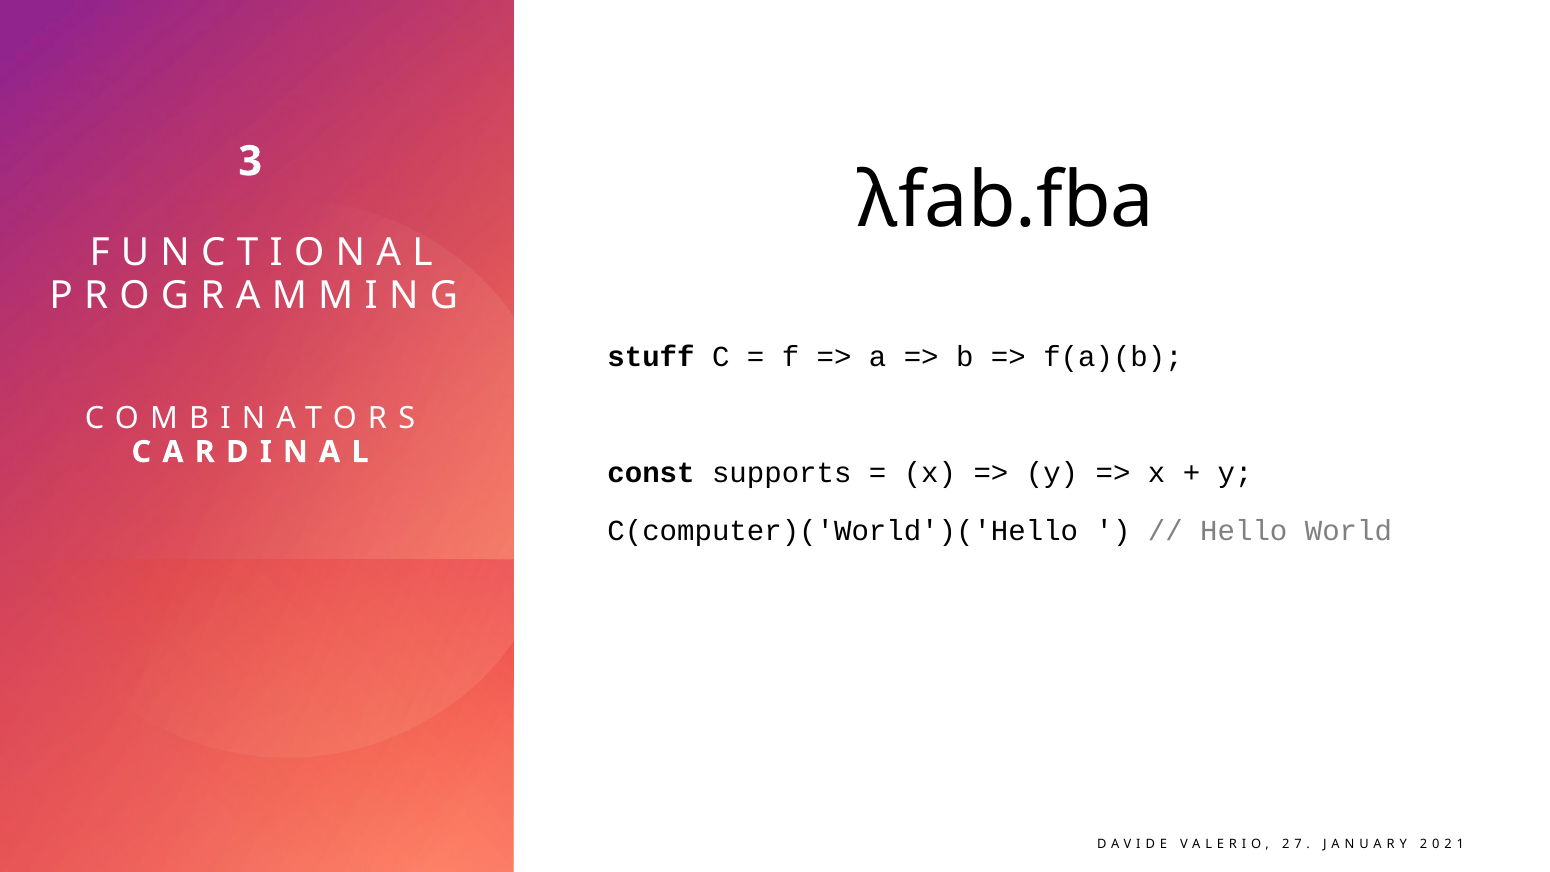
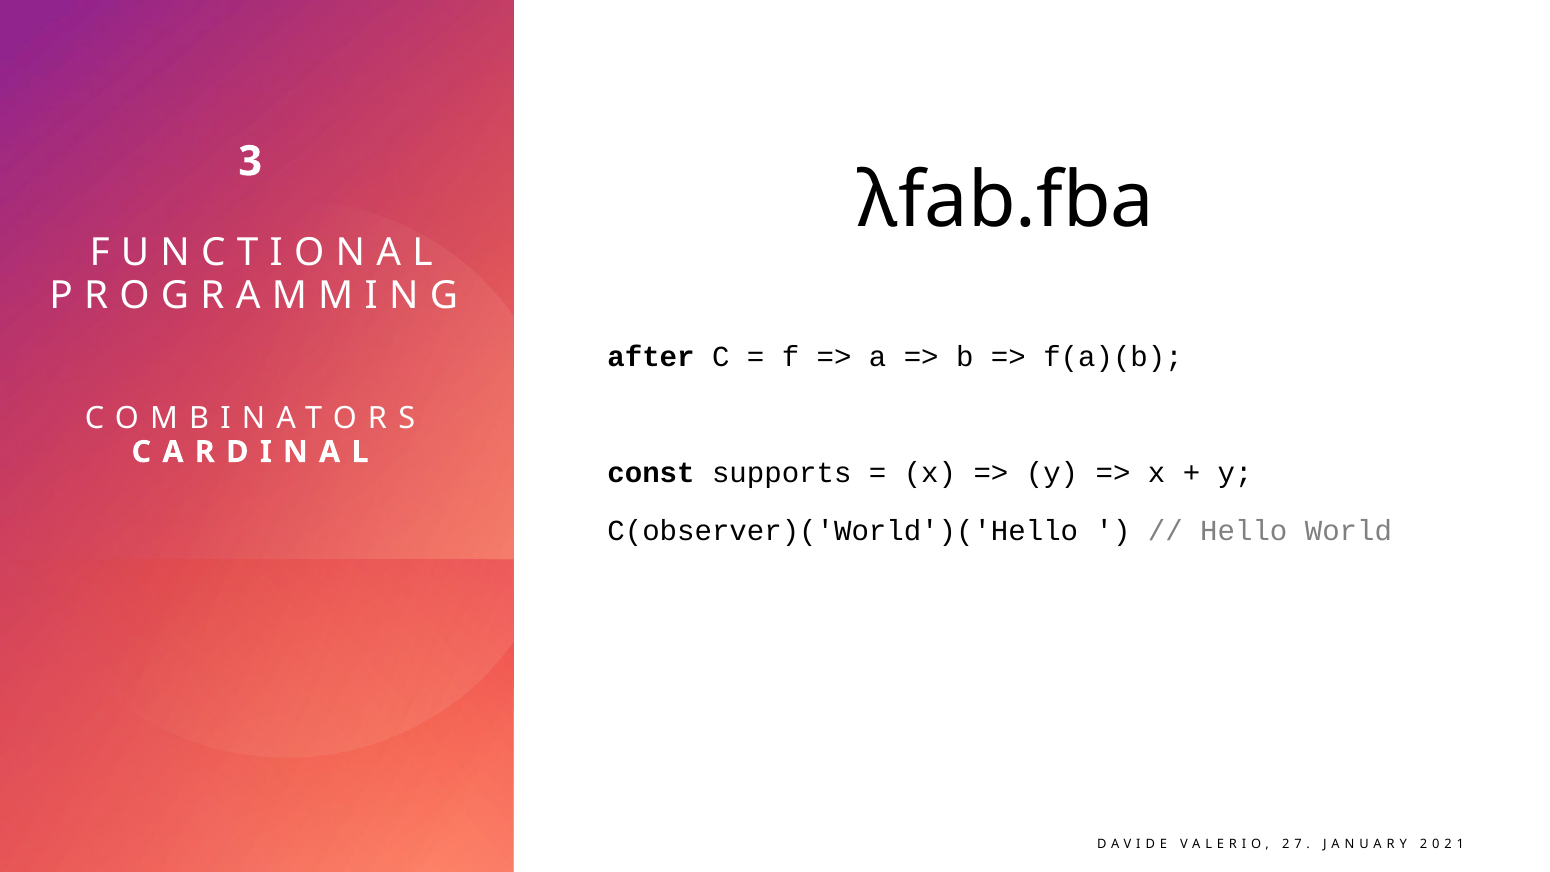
stuff: stuff -> after (651, 357)
C(computer)('World')('Hello: C(computer)('World')('Hello -> C(observer)('World')('Hello (843, 531)
